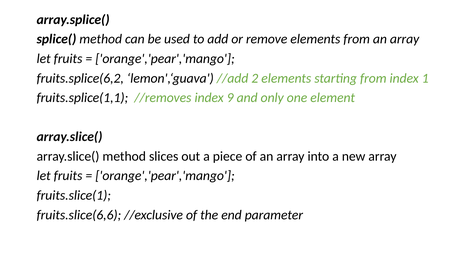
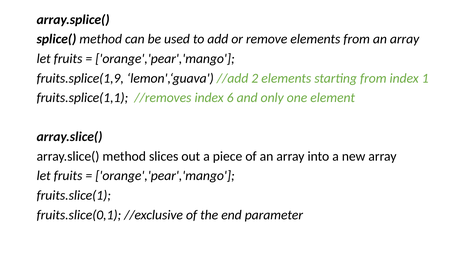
fruits.splice(6,2: fruits.splice(6,2 -> fruits.splice(1,9 (80, 78)
9: 9 -> 6 (230, 98)
fruits.slice(6,6: fruits.slice(6,6 -> fruits.slice(0,1 (79, 215)
